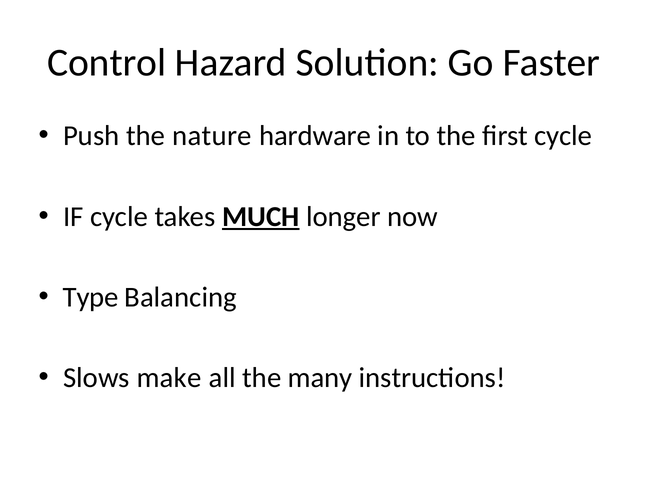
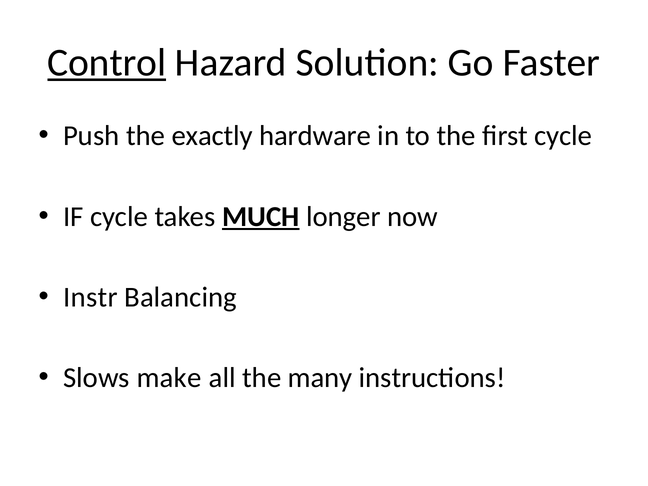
Control underline: none -> present (107, 63)
nature: nature -> exactly (212, 136)
Type: Type -> Instr (90, 297)
